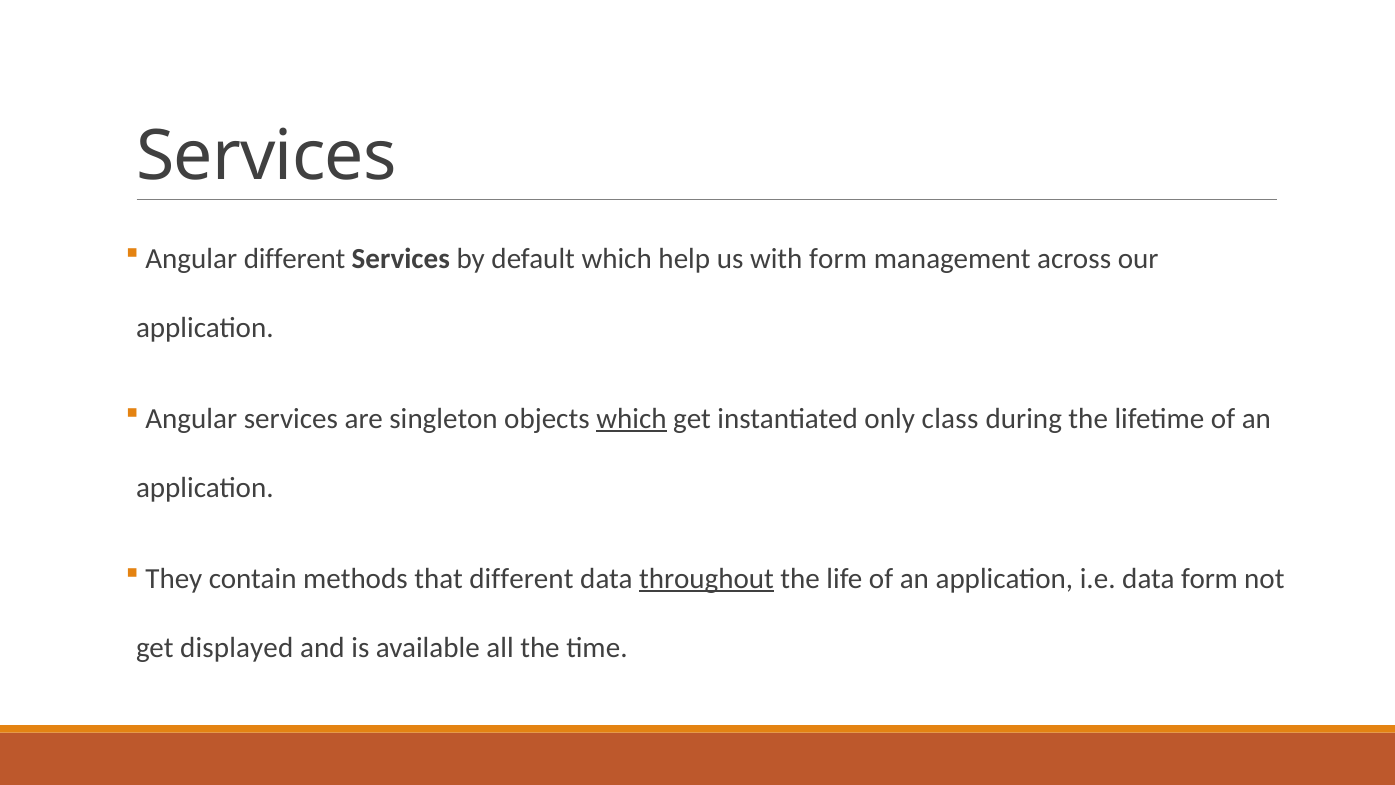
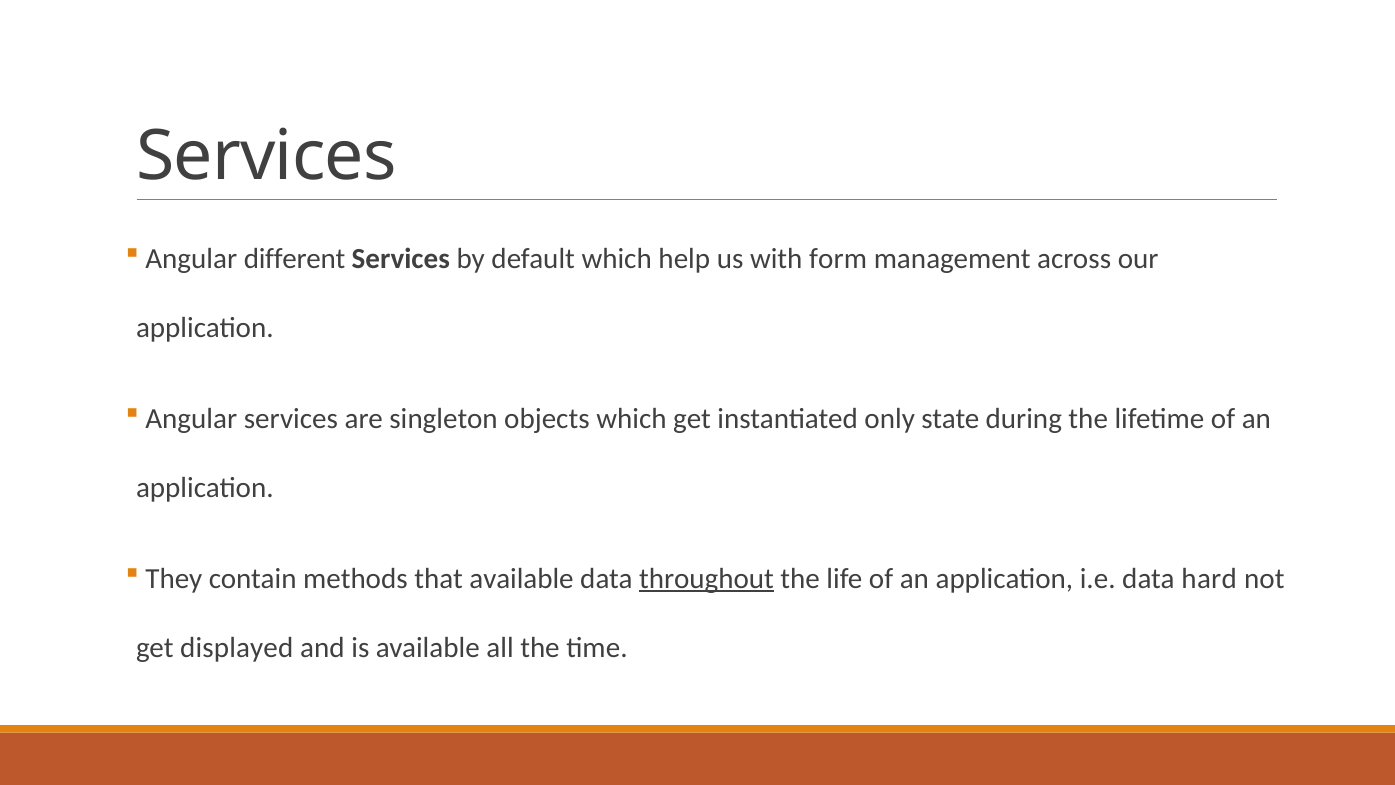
which underline: present -> none (631, 418)
class: class -> state (950, 418)
that different: different -> available (521, 578)
data form: form -> hard (1209, 578)
